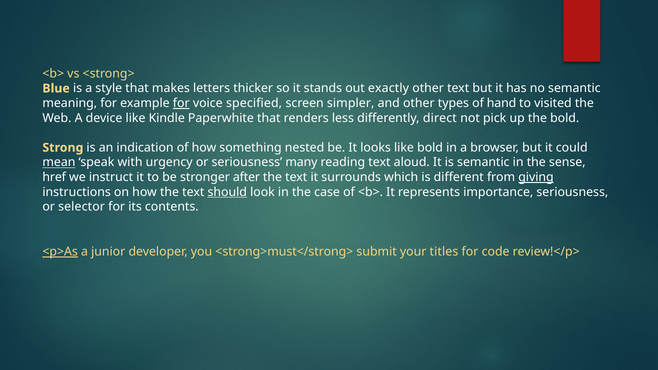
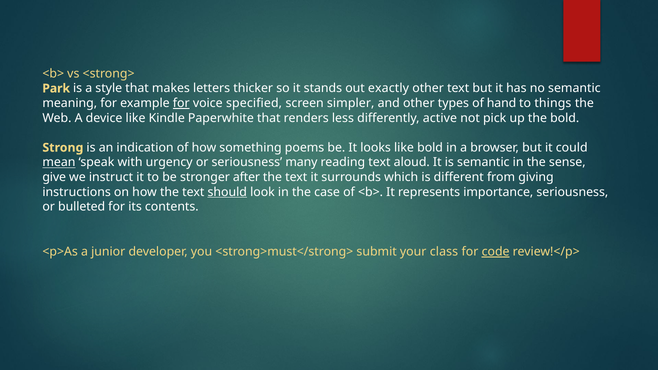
Blue: Blue -> Park (56, 88)
visited: visited -> things (553, 103)
direct: direct -> active (440, 118)
nested: nested -> poems (305, 148)
href: href -> give (54, 177)
giving underline: present -> none (536, 177)
selector: selector -> bulleted (82, 207)
<p>As underline: present -> none (60, 252)
titles: titles -> class (444, 252)
code underline: none -> present (496, 252)
